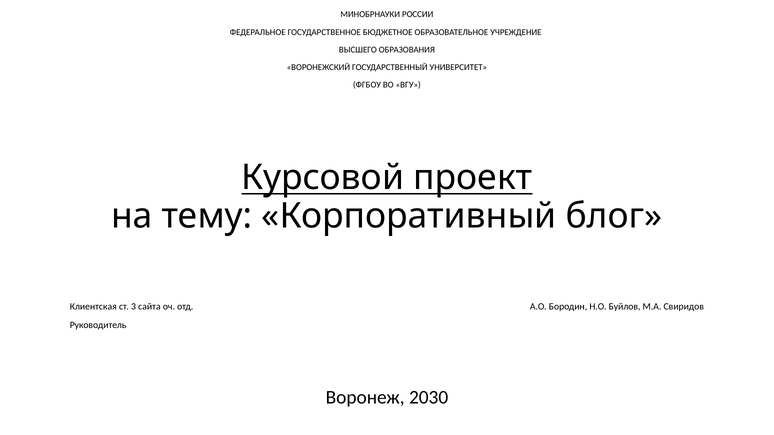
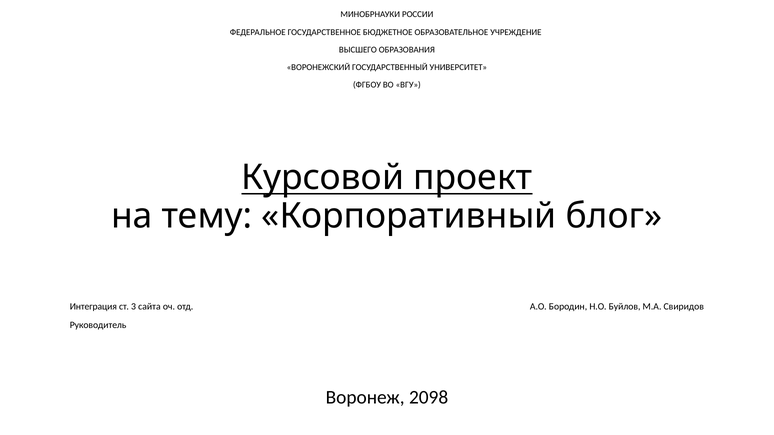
Клиентская: Клиентская -> Интеграция (93, 307)
2030: 2030 -> 2098 (429, 398)
